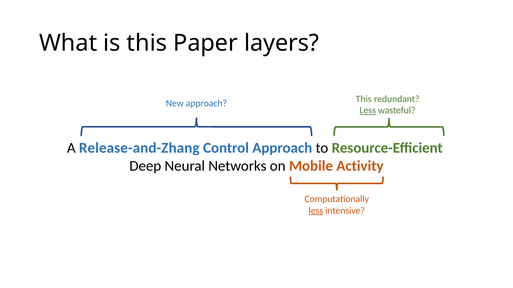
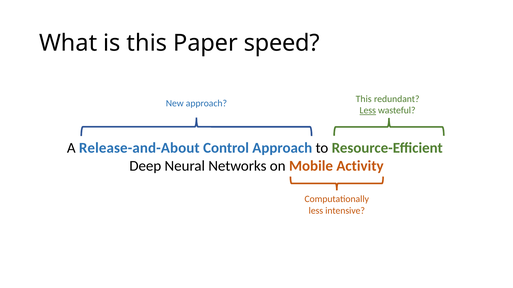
layers: layers -> speed (282, 43)
Release-and-Zhang: Release-and-Zhang -> Release-and-About (139, 148)
less underline: present -> none (316, 211)
